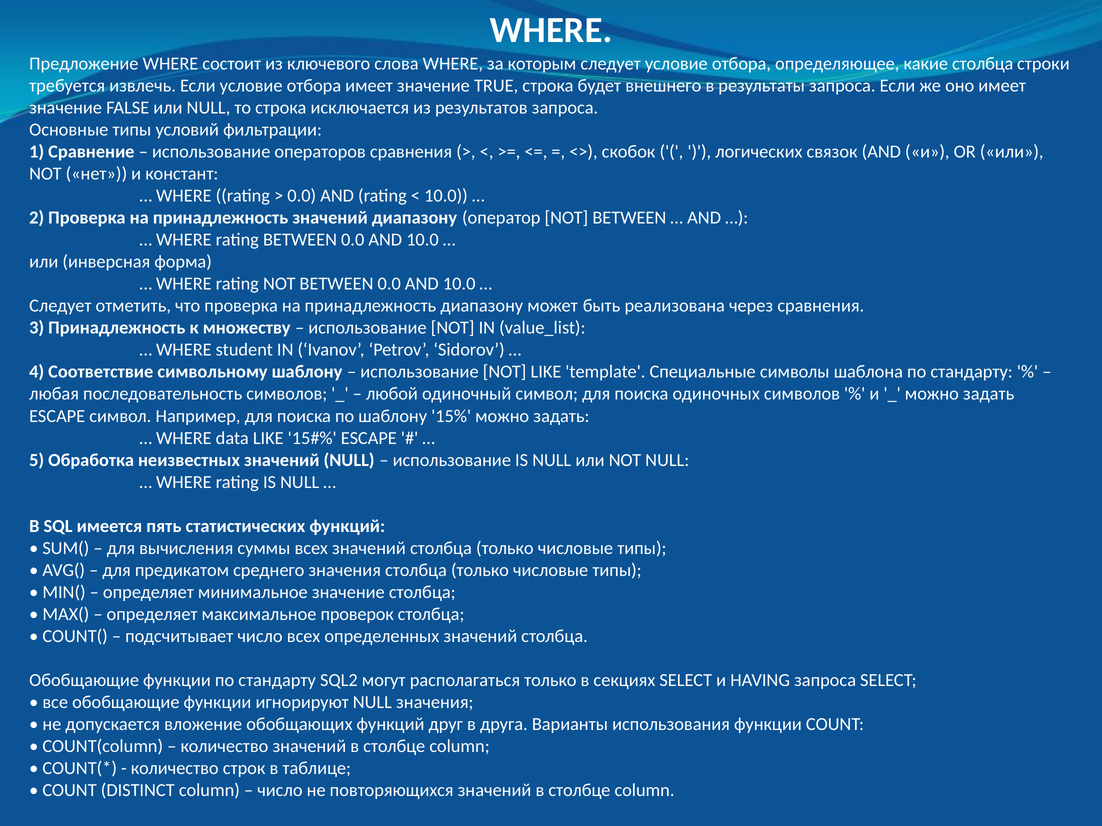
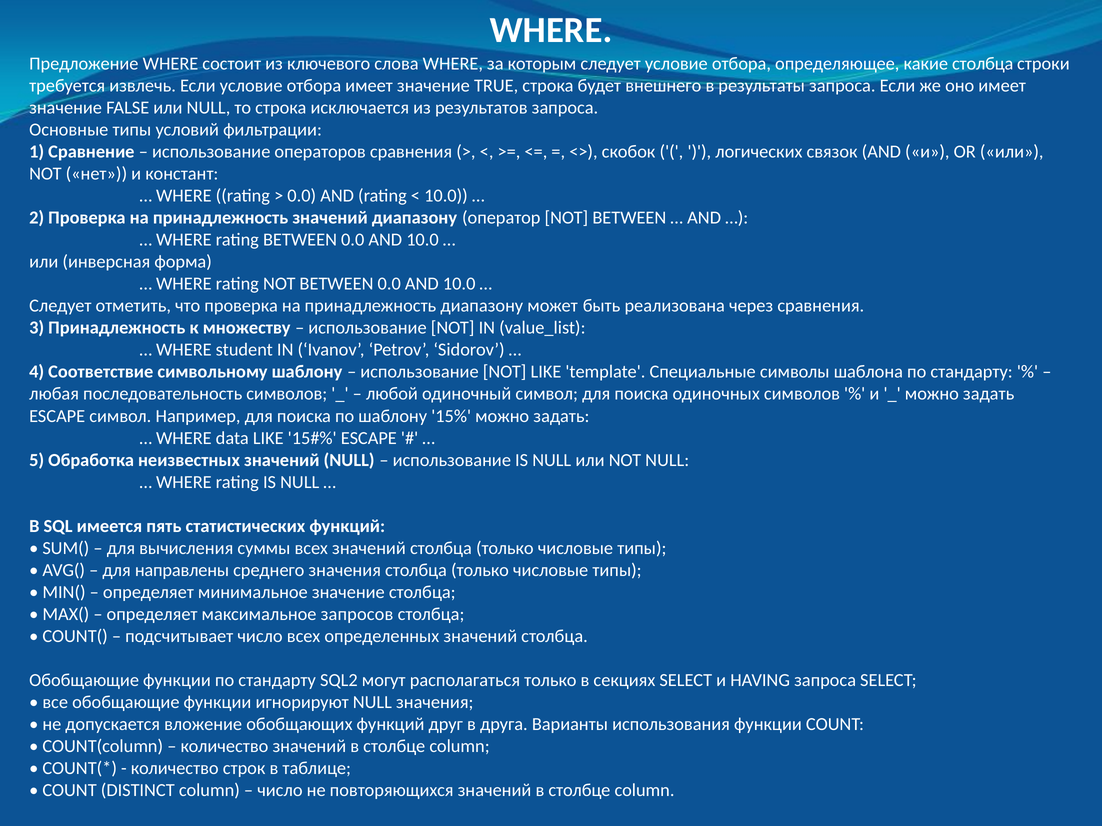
предикатом: предикатом -> направлены (182, 570)
проверок: проверок -> запросов (357, 615)
